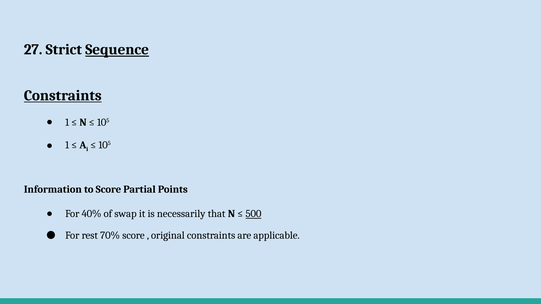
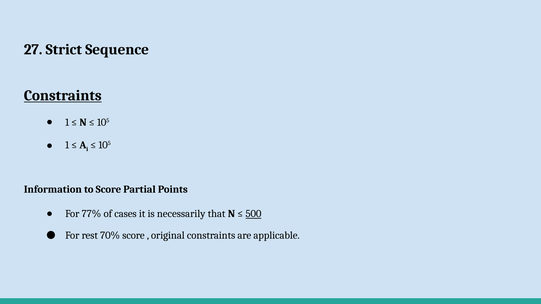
Sequence underline: present -> none (117, 50)
40%: 40% -> 77% (91, 214)
swap: swap -> cases (125, 214)
